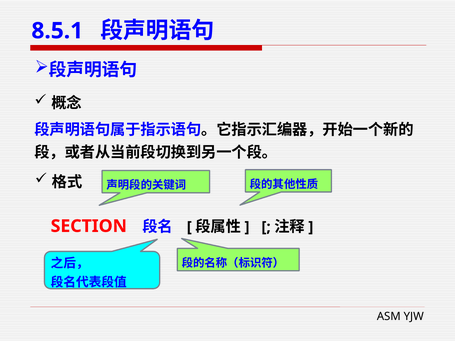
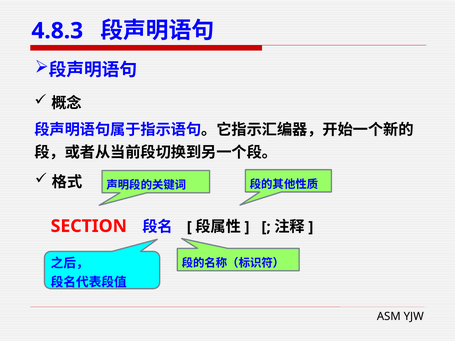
8.5.1: 8.5.1 -> 4.8.3 (57, 31)
